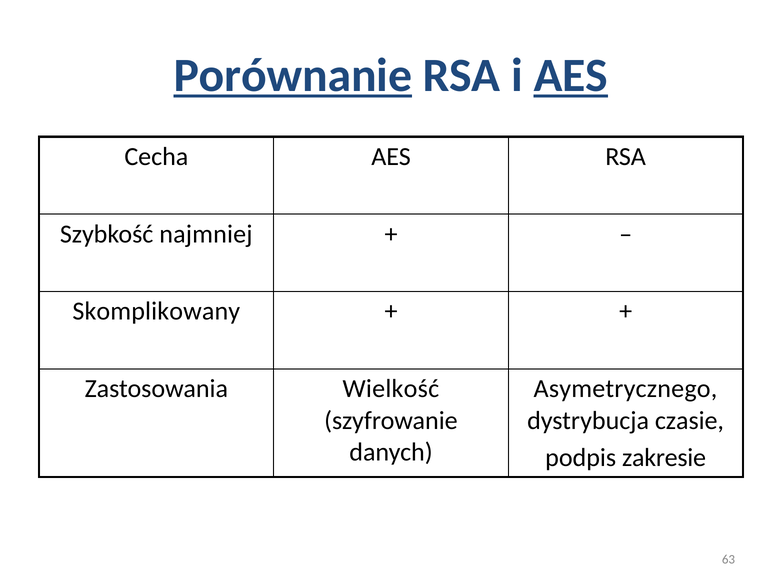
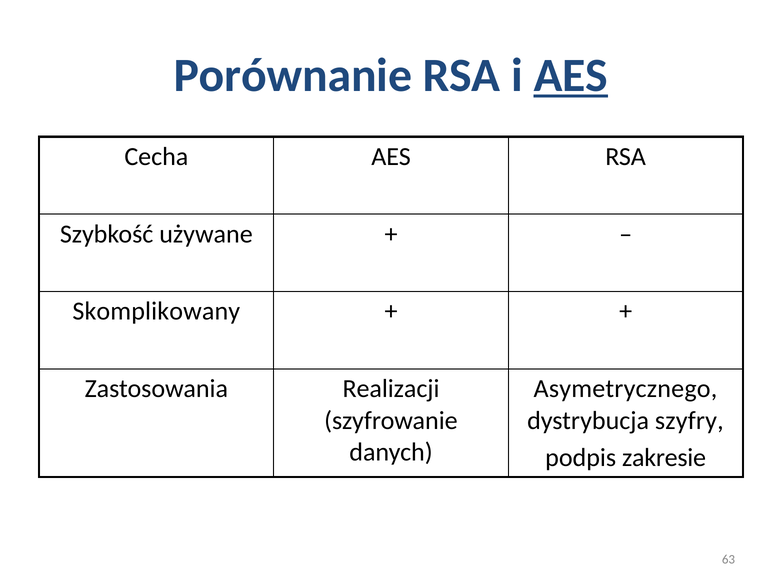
Porównanie underline: present -> none (293, 76)
najmniej: najmniej -> używane (206, 234)
Wielkość: Wielkość -> Realizacji (391, 389)
czasie: czasie -> szyfry (689, 421)
